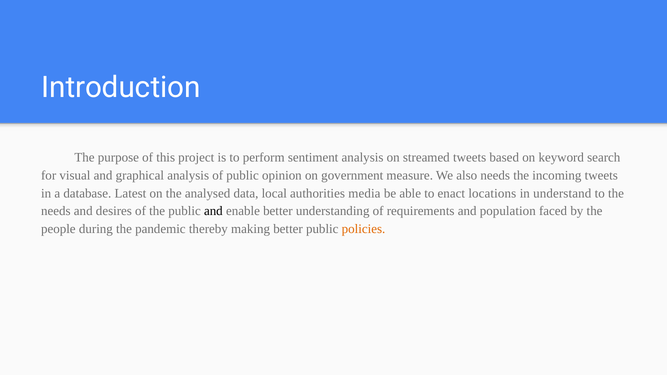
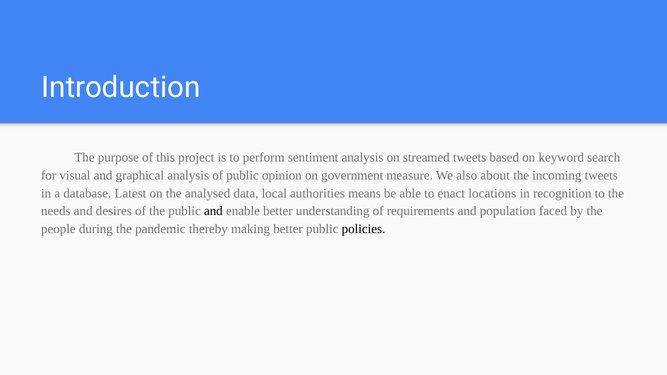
also needs: needs -> about (495, 176)
media: media -> means (365, 193)
understand: understand -> recognition (562, 193)
policies colour: orange -> black (364, 229)
